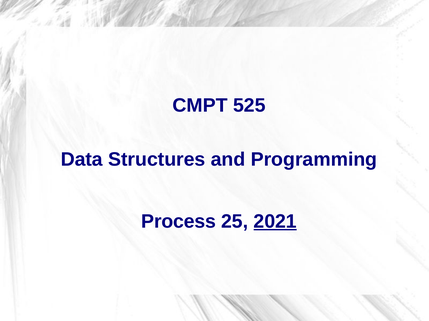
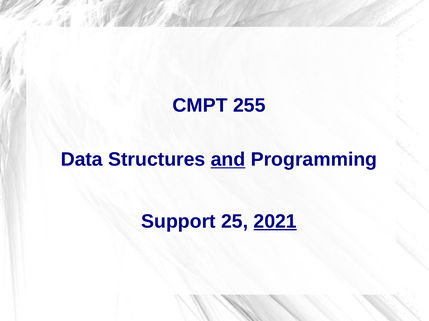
525: 525 -> 255 (249, 106)
and underline: none -> present (228, 160)
Process: Process -> Support (178, 222)
